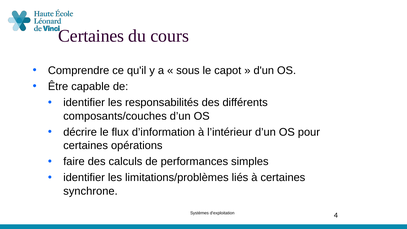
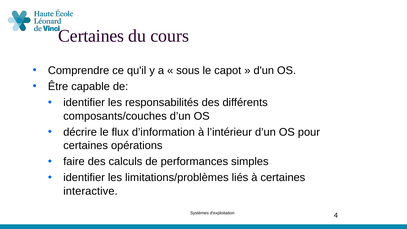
synchrone: synchrone -> interactive (90, 191)
